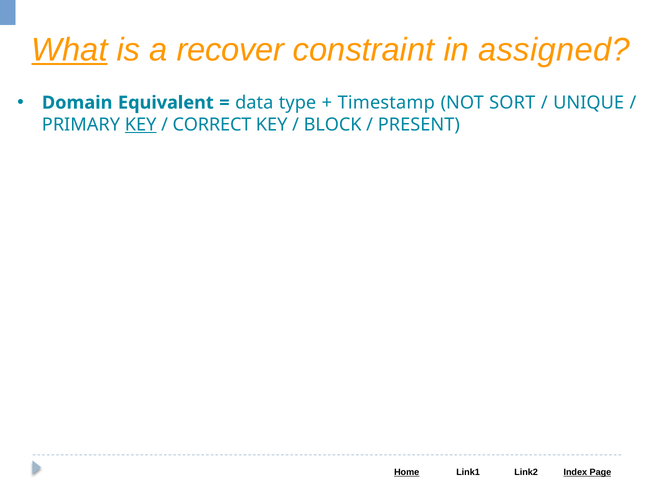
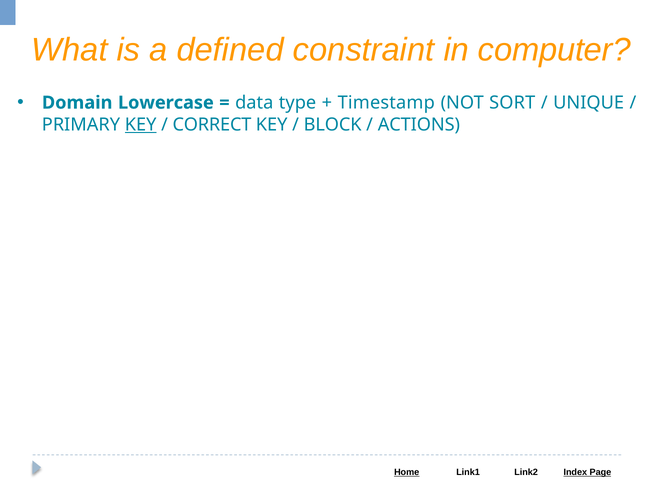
What underline: present -> none (69, 50)
recover: recover -> defined (230, 50)
assigned: assigned -> computer (554, 50)
Equivalent: Equivalent -> Lowercase (166, 103)
PRESENT: PRESENT -> ACTIONS (419, 124)
